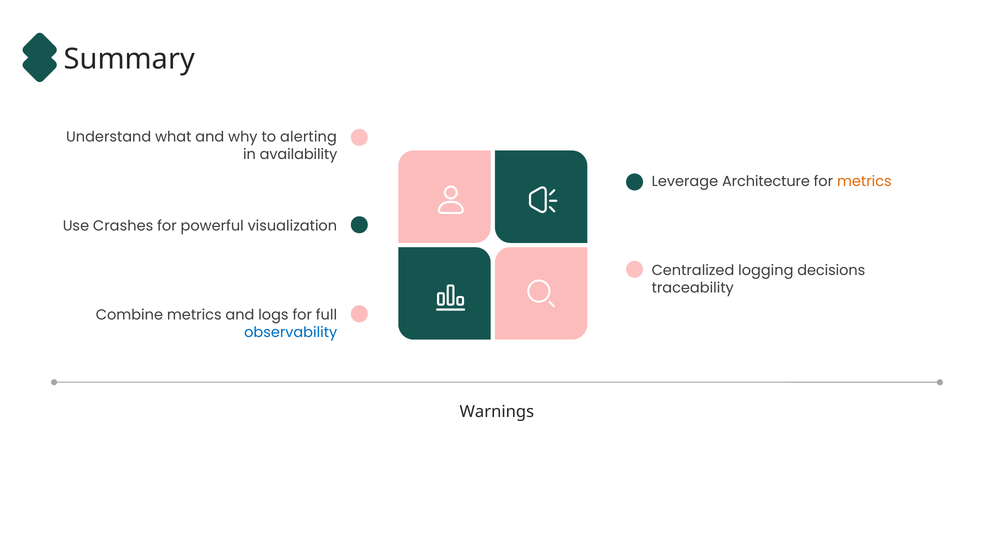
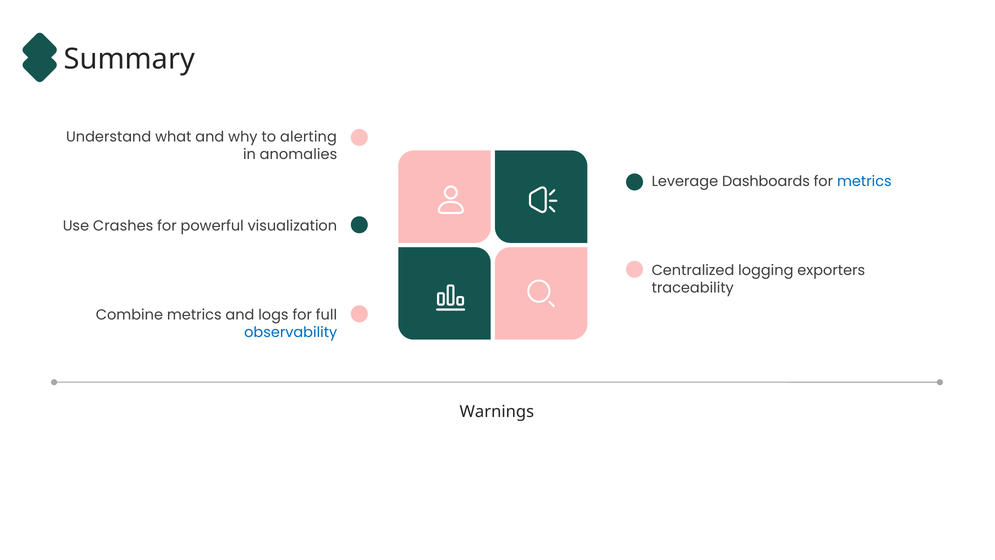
availability: availability -> anomalies (298, 154)
Architecture: Architecture -> Dashboards (766, 181)
metrics colour: orange -> blue (864, 181)
decisions: decisions -> exporters (831, 270)
